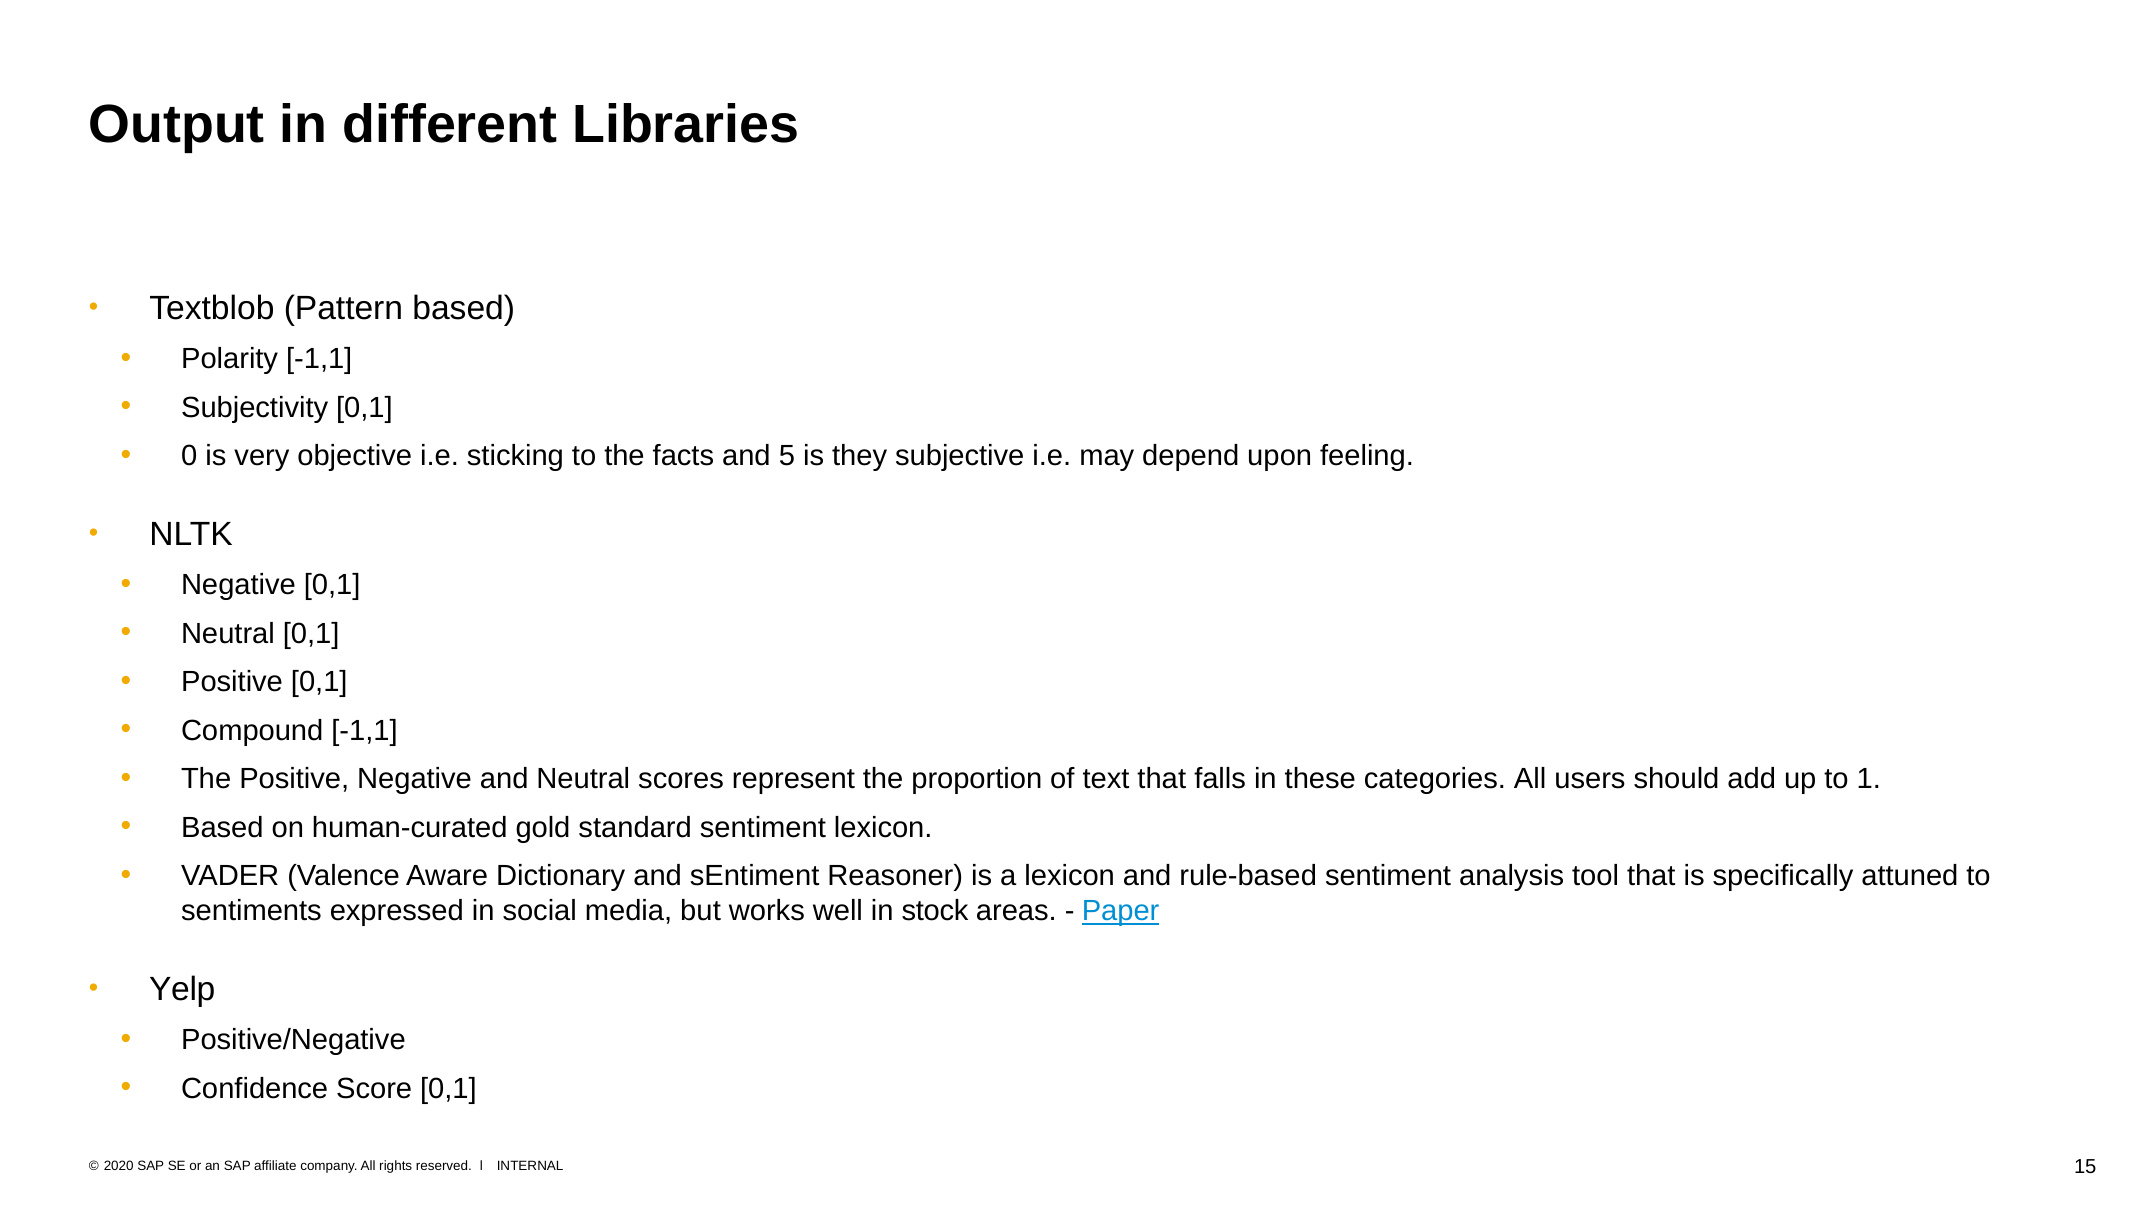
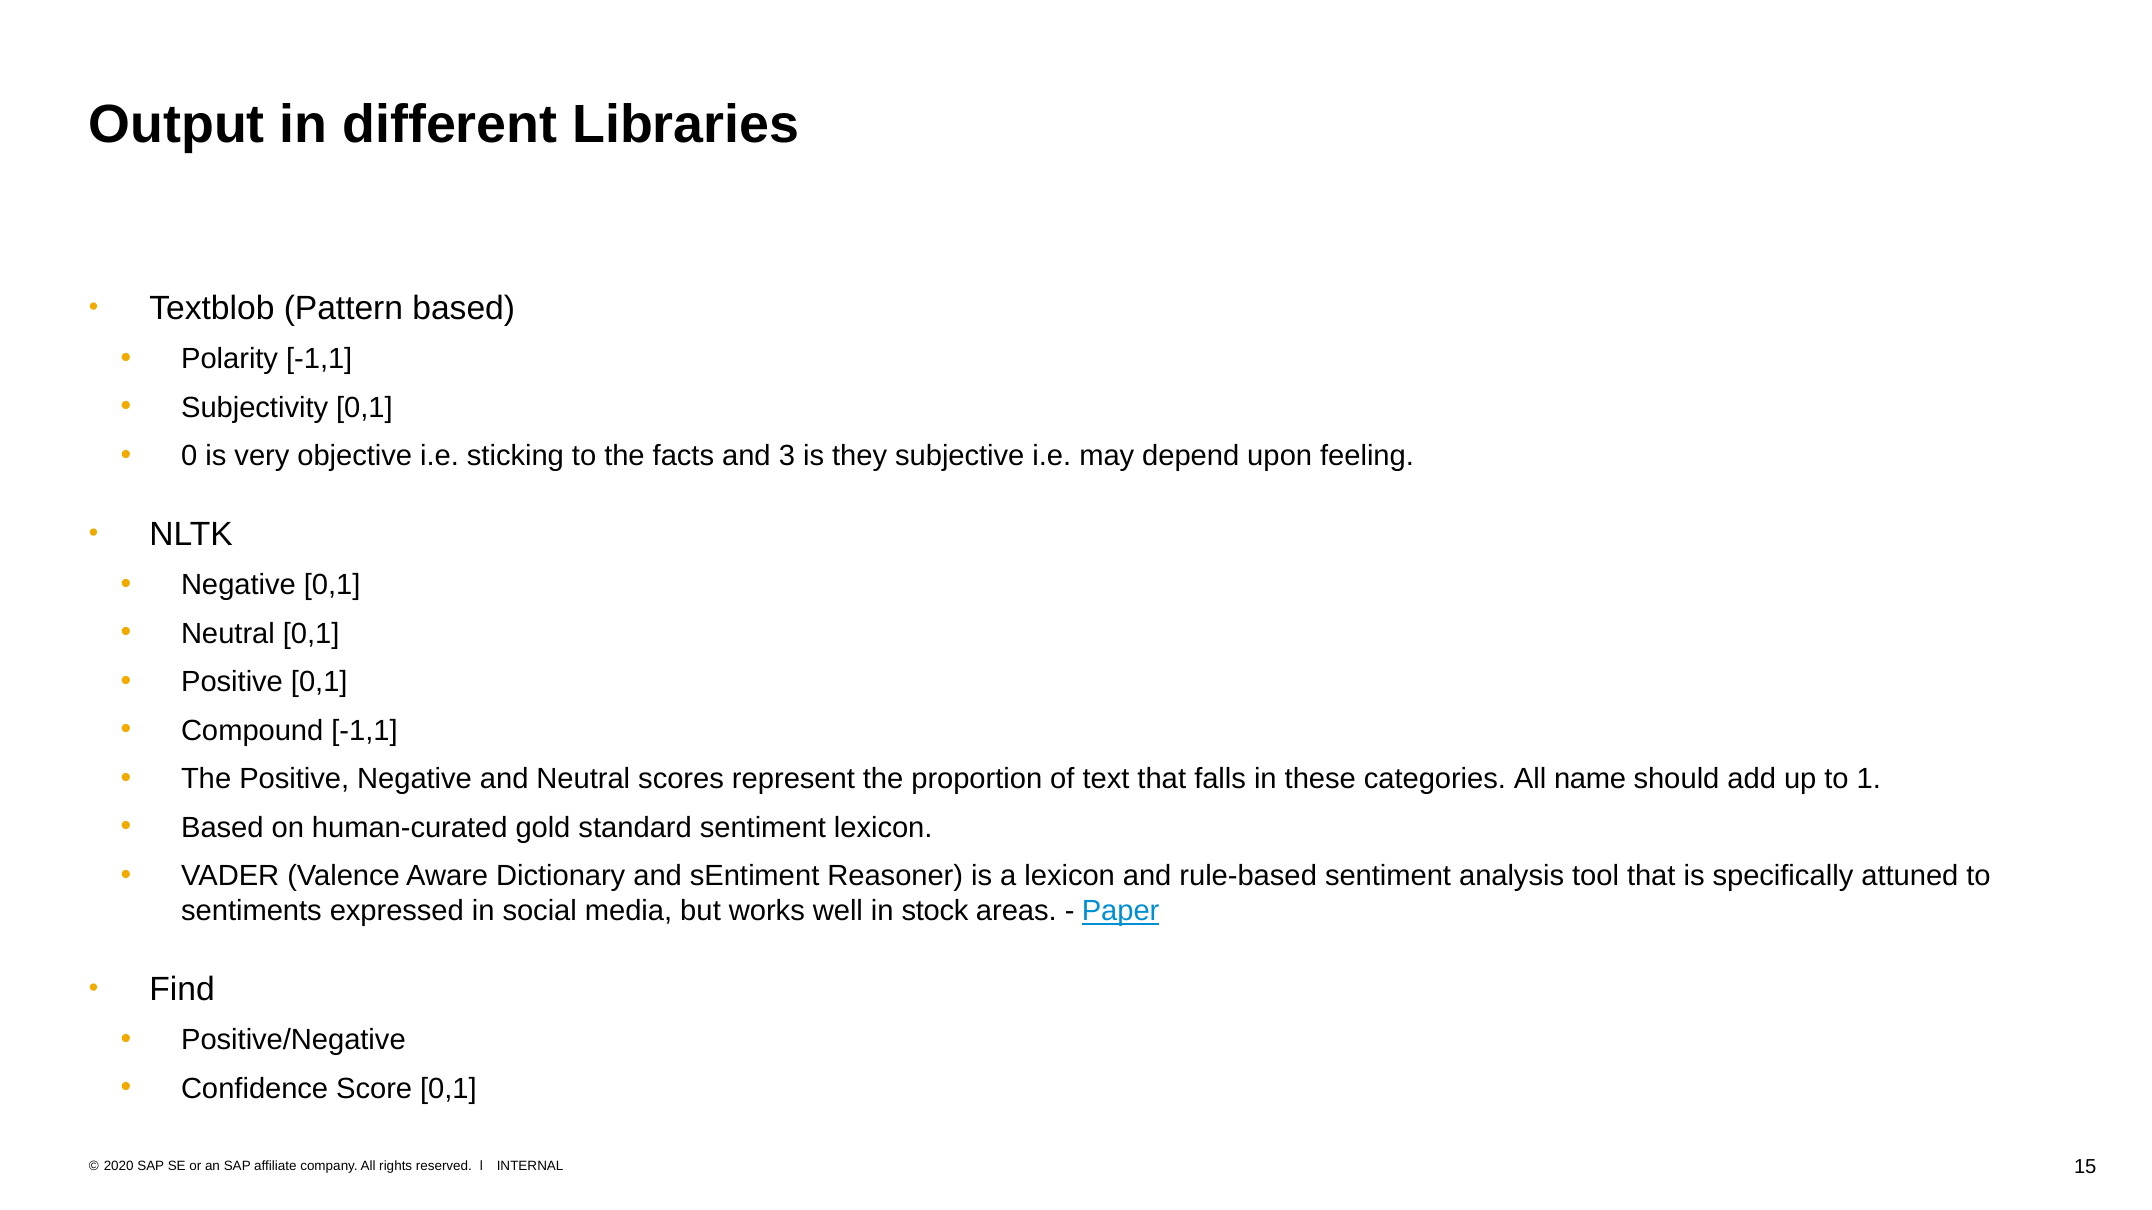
5: 5 -> 3 (787, 456)
users: users -> name (1590, 779)
Yelp: Yelp -> Find (182, 989)
